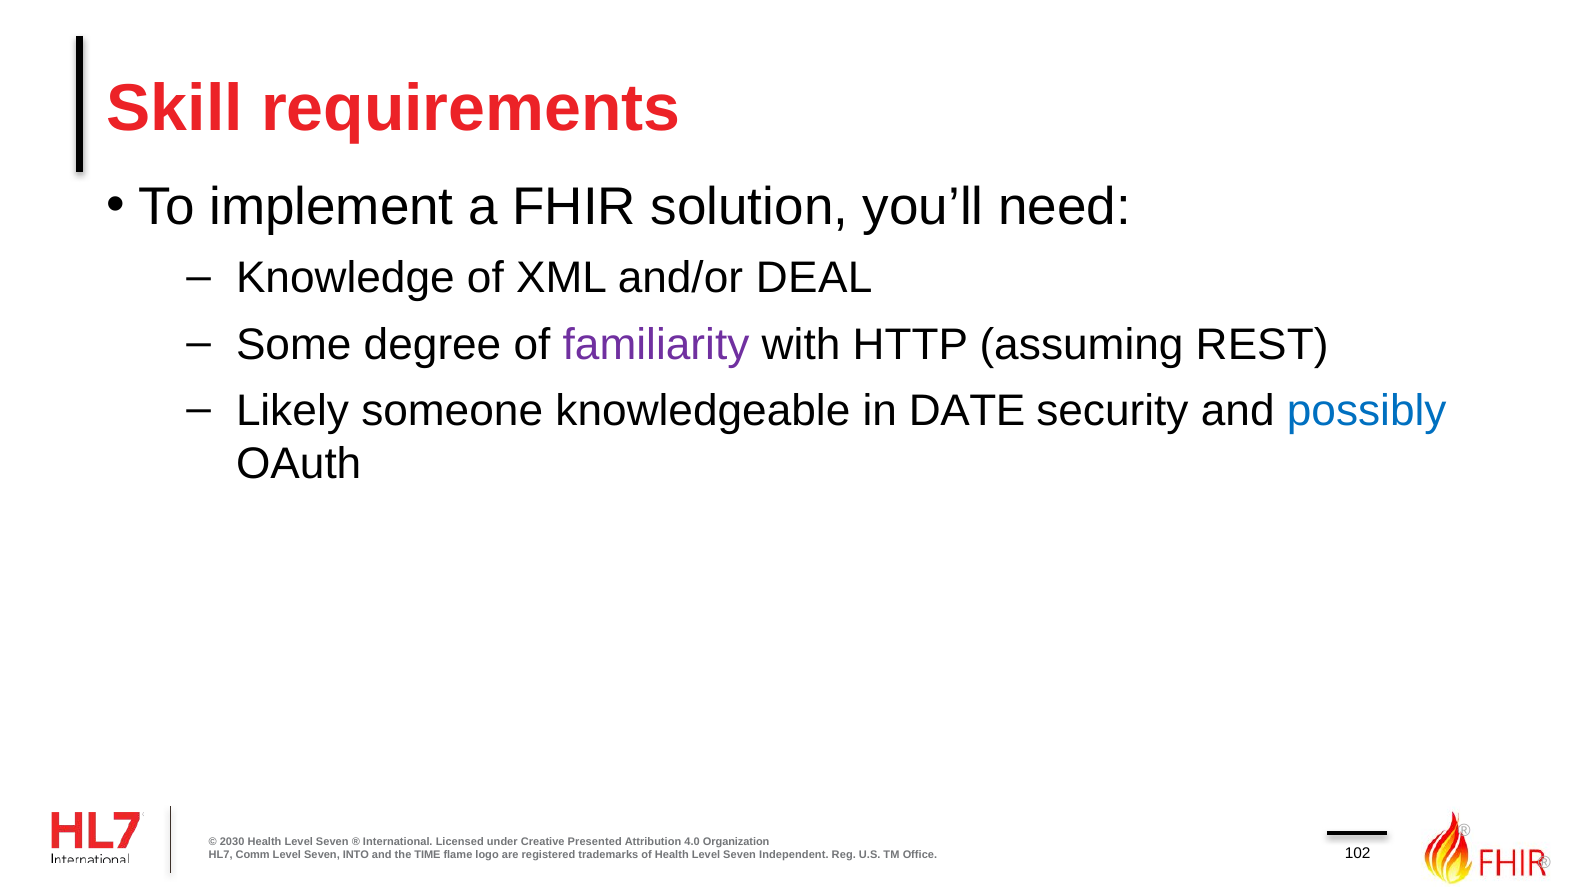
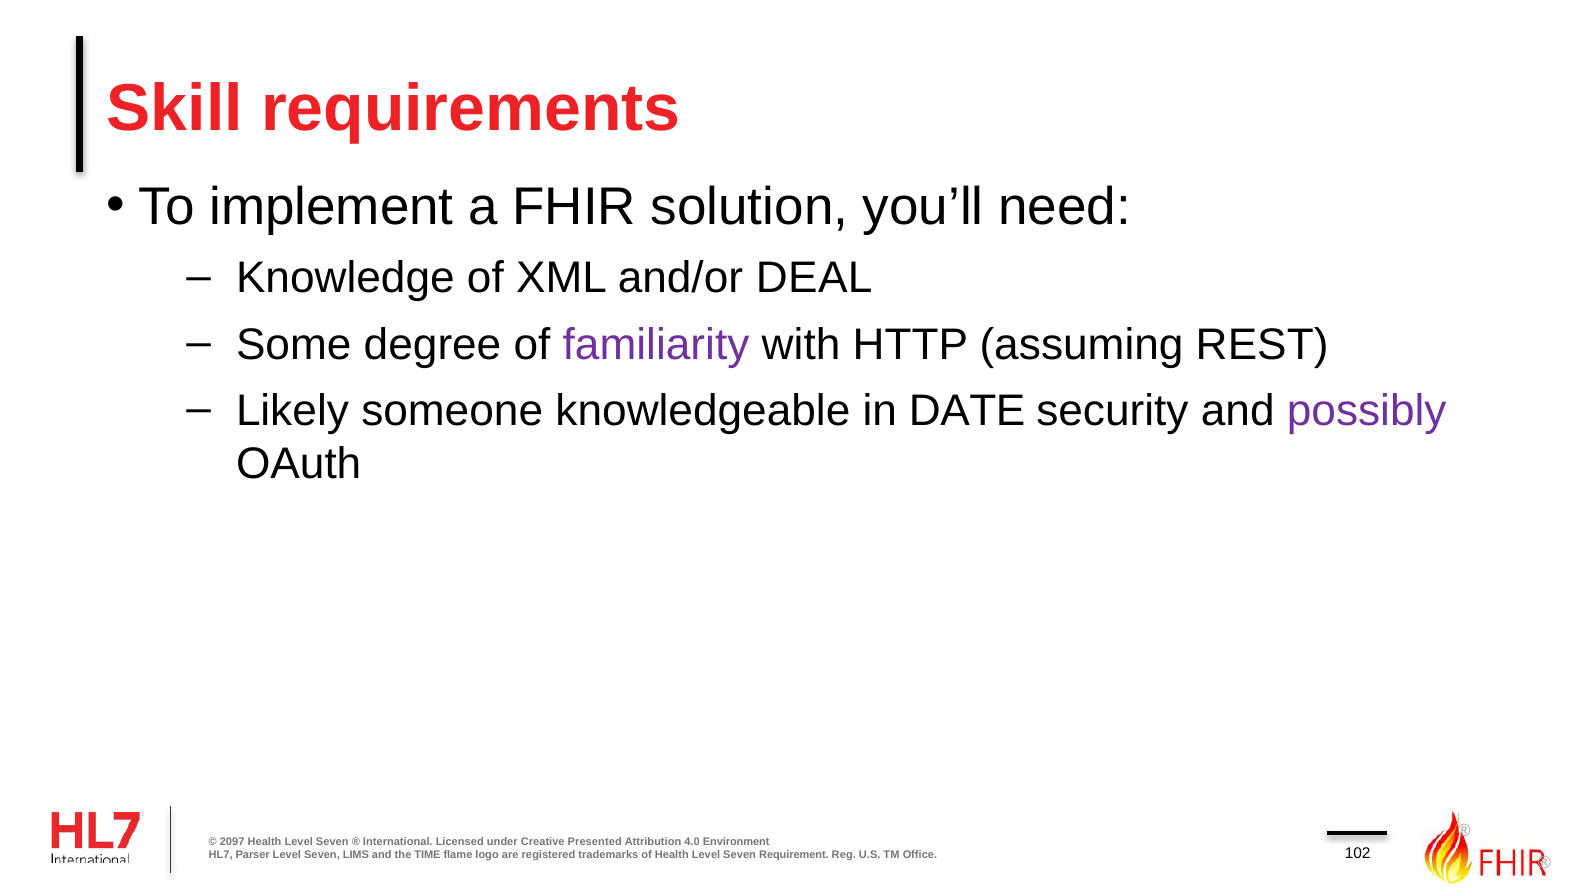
possibly colour: blue -> purple (1367, 411)
2030: 2030 -> 2097 (232, 842)
Organization: Organization -> Environment (736, 842)
Comm: Comm -> Parser (253, 855)
INTO: INTO -> LIMS (356, 855)
Independent: Independent -> Requirement (794, 855)
